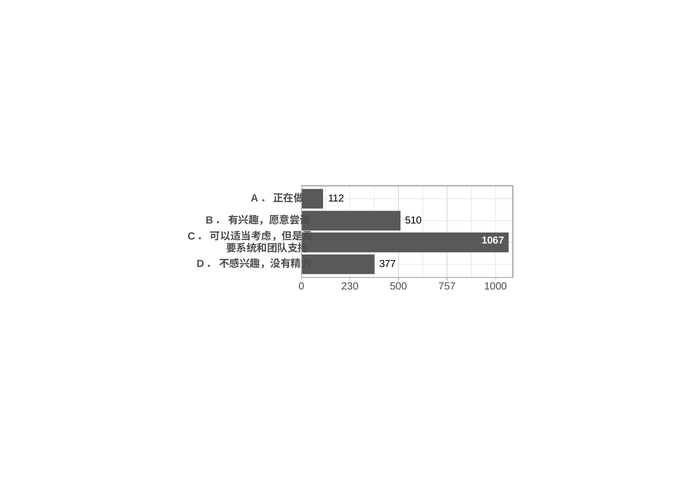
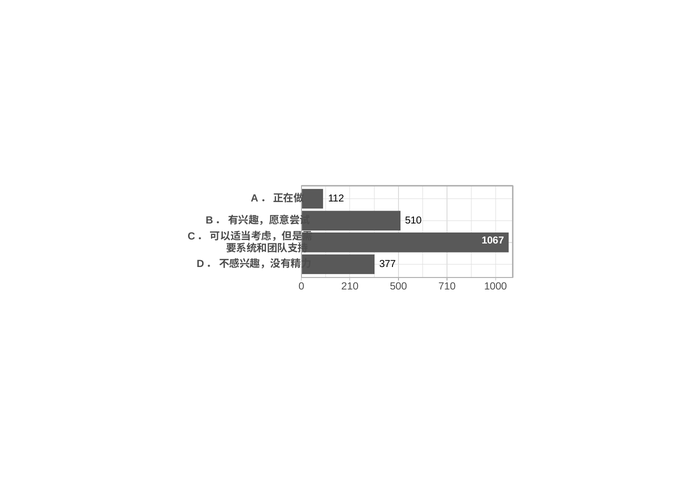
230: 230 -> 210 (350, 286)
757: 757 -> 710 (447, 286)
